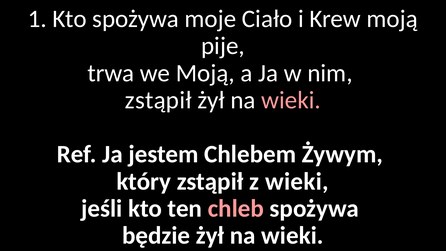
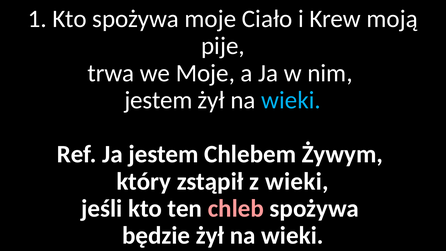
we Moją: Moją -> Moje (205, 73)
zstąpił: zstąpił -> jestem (159, 100)
wieki colour: pink -> light blue (291, 100)
